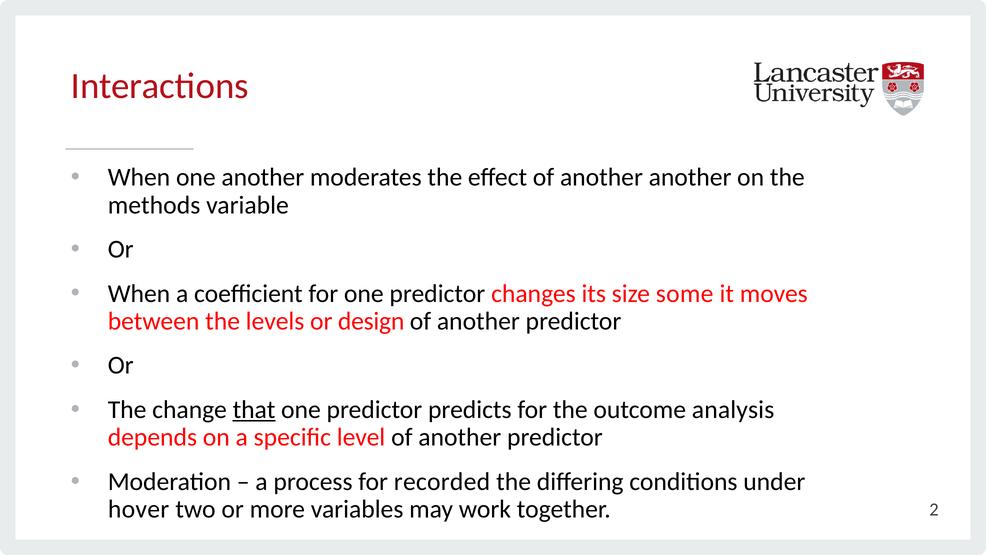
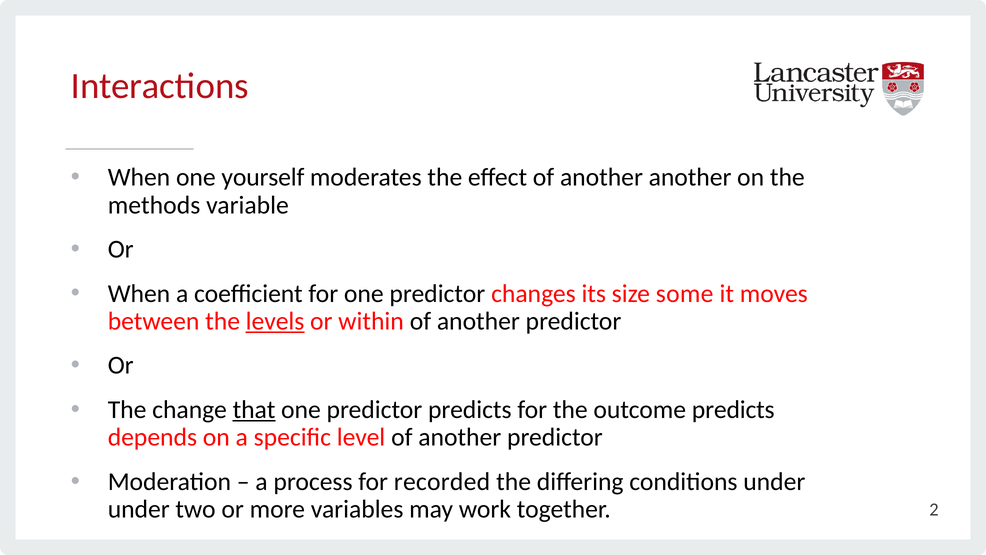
one another: another -> yourself (263, 177)
levels underline: none -> present (275, 321)
design: design -> within (371, 321)
outcome analysis: analysis -> predicts (733, 409)
hover: hover -> under (139, 509)
